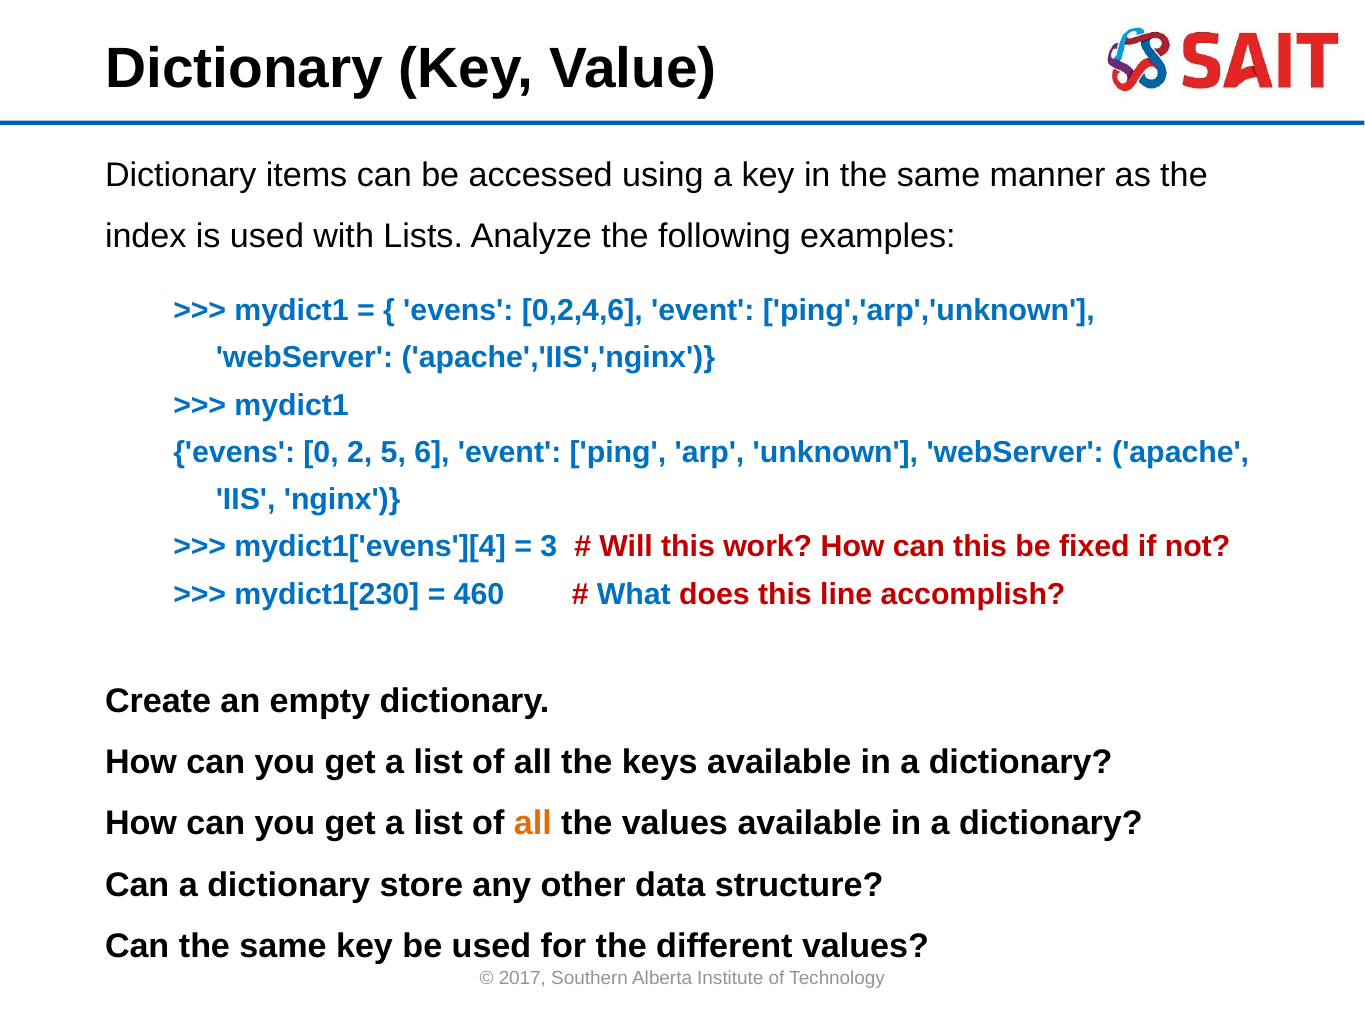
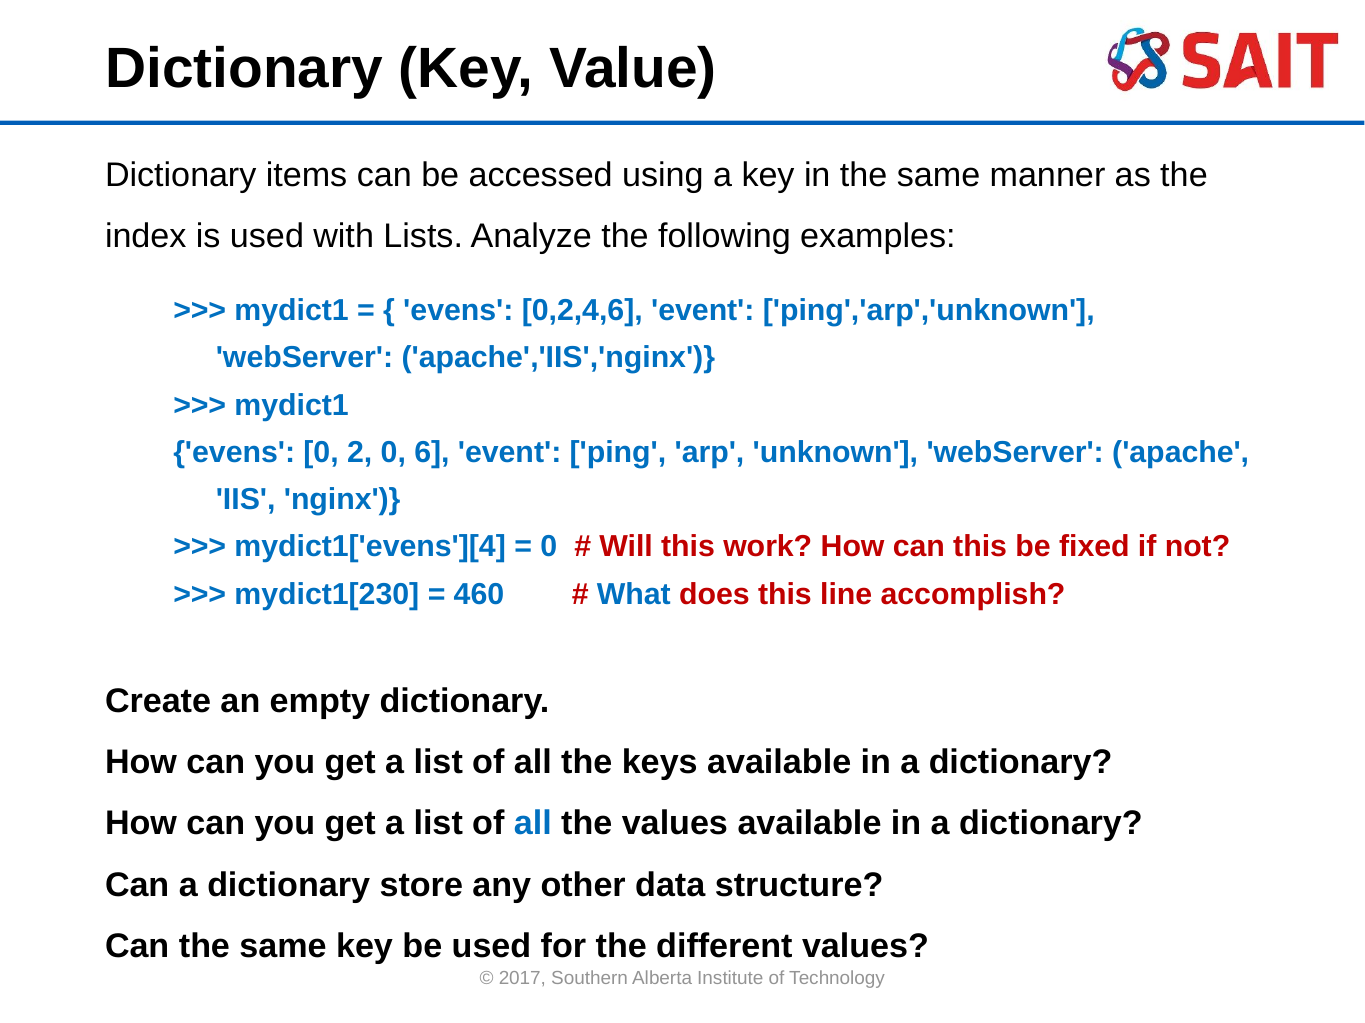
2 5: 5 -> 0 (393, 453)
3: 3 -> 0 (549, 547)
all colour: orange -> blue (533, 824)
